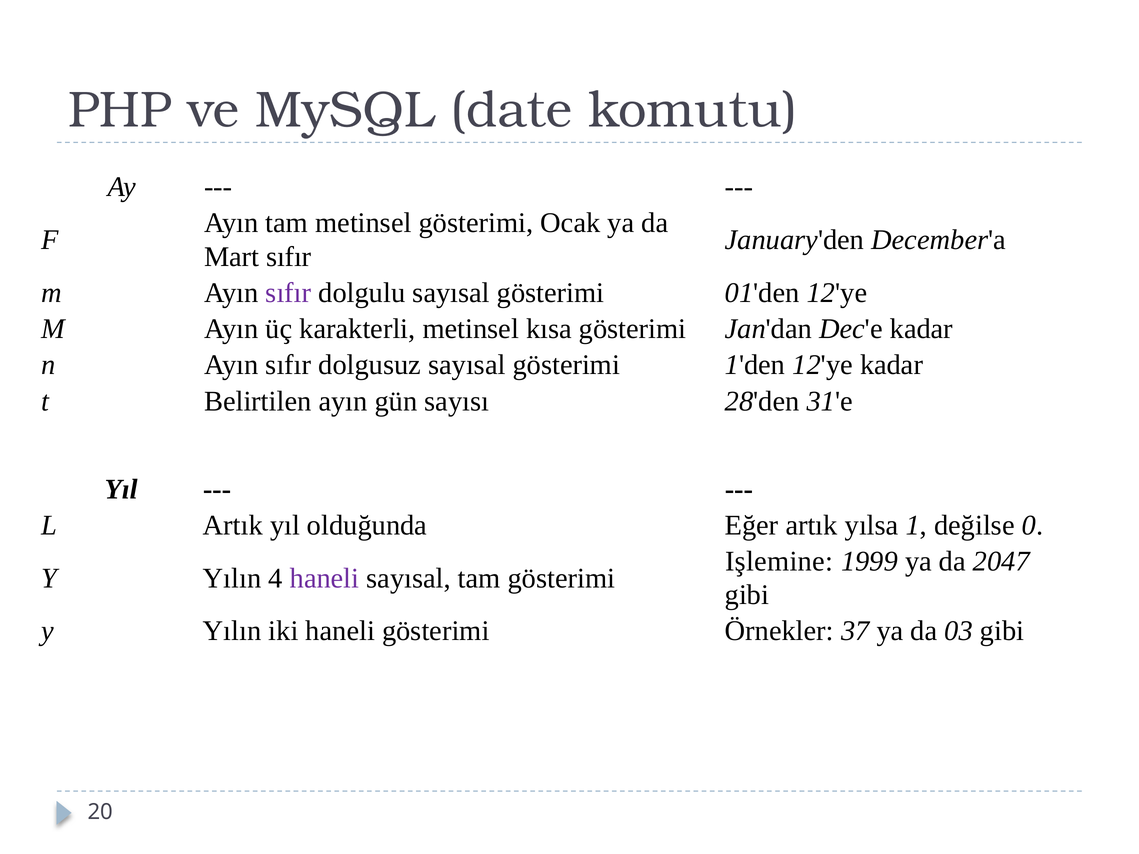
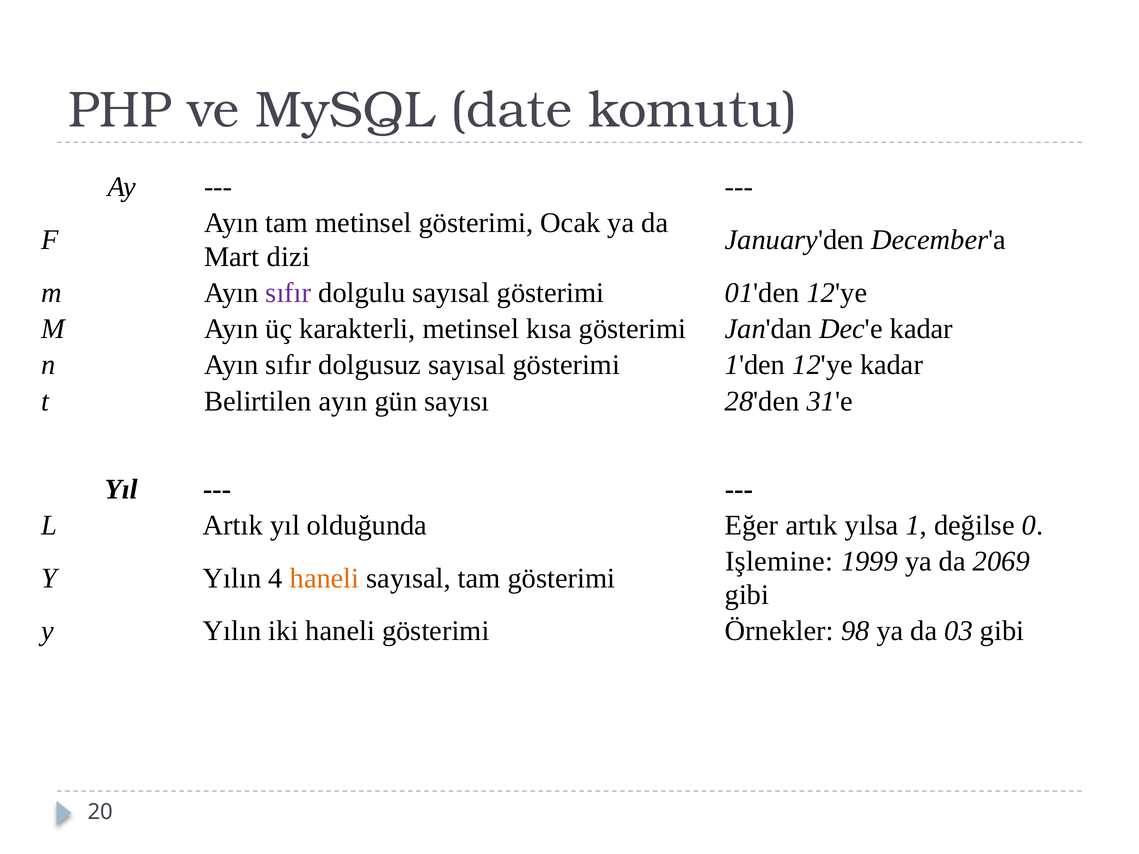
Mart sıfır: sıfır -> dizi (289, 257)
2047: 2047 -> 2069 (1001, 561)
haneli colour: purple -> orange (325, 578)
37: 37 -> 98 (855, 631)
